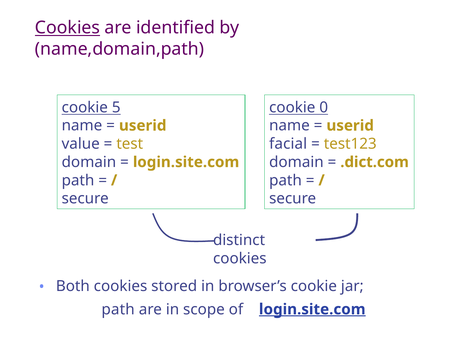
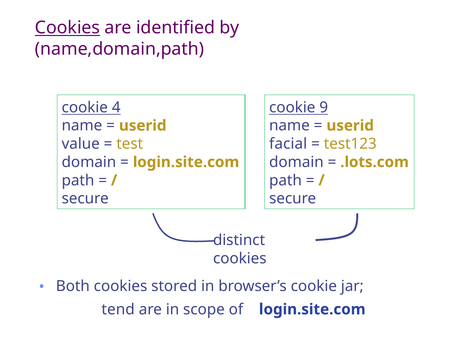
5: 5 -> 4 (116, 107)
0: 0 -> 9 (324, 107)
.dict.com: .dict.com -> .lots.com (375, 162)
path: path -> tend (118, 309)
login.site.com underline: present -> none (312, 309)
